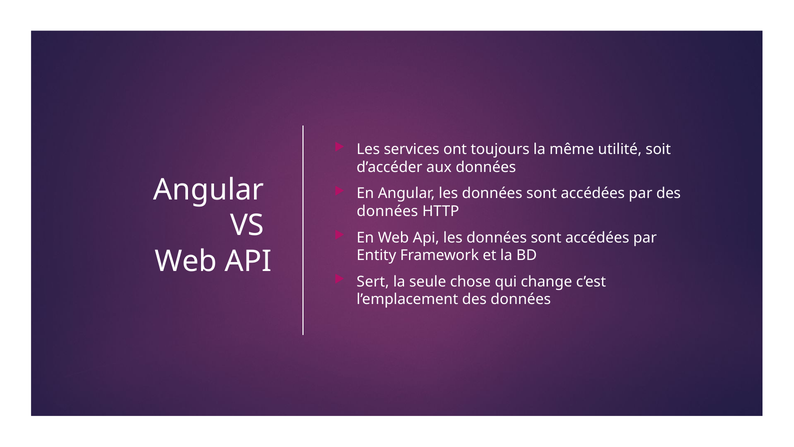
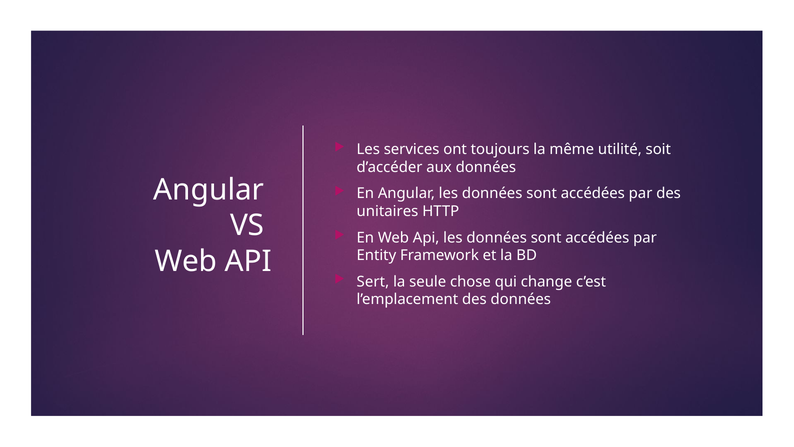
données: données -> unitaires (387, 211)
